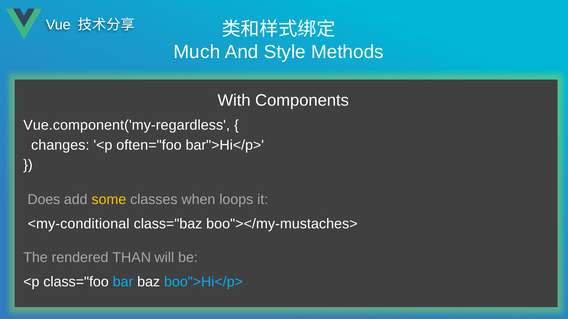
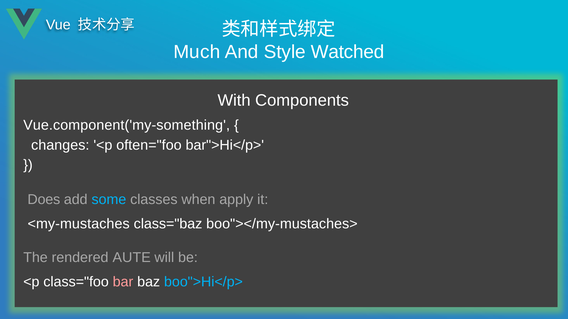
Methods: Methods -> Watched (347, 52)
Vue.component('my-regardless: Vue.component('my-regardless -> Vue.component('my-something (127, 125)
some colour: yellow -> light blue (109, 200)
loops: loops -> apply (236, 200)
<my-conditional: <my-conditional -> <my-mustaches (79, 224)
THAN: THAN -> AUTE (132, 258)
bar colour: light blue -> pink (123, 282)
